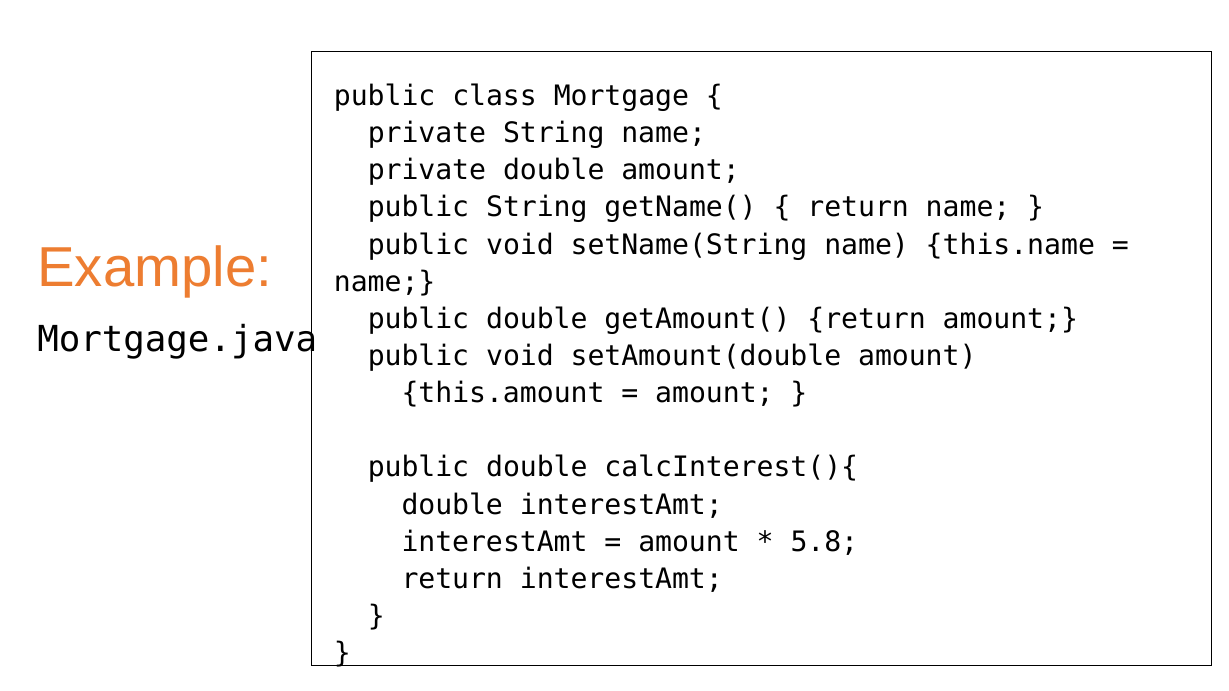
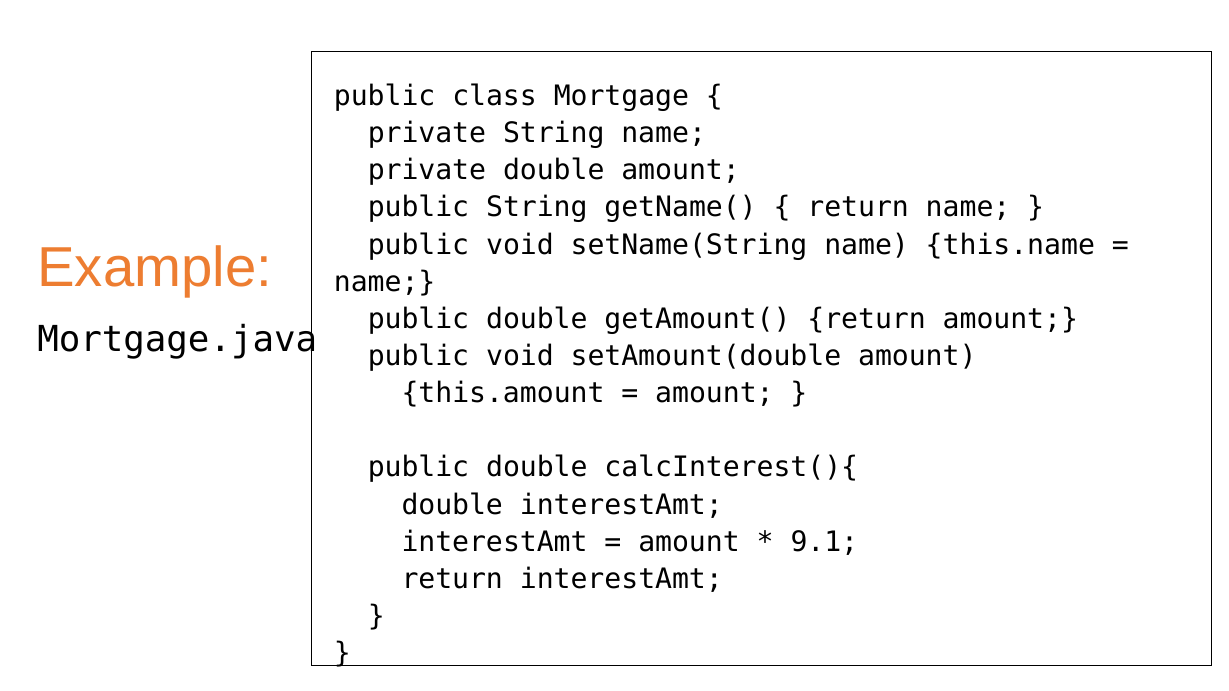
5.8: 5.8 -> 9.1 (824, 542)
